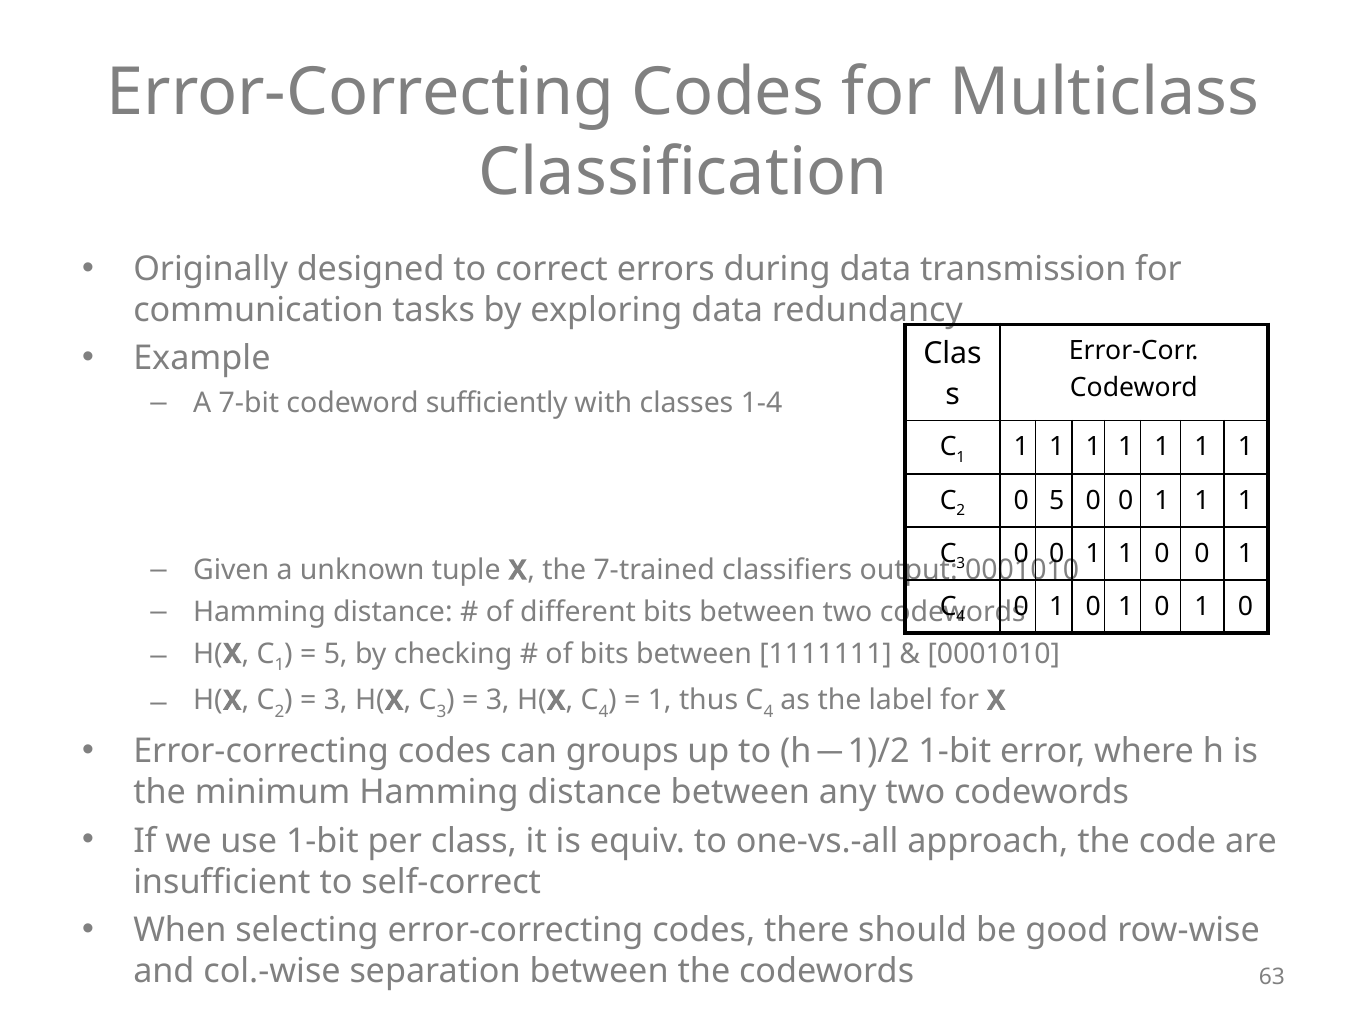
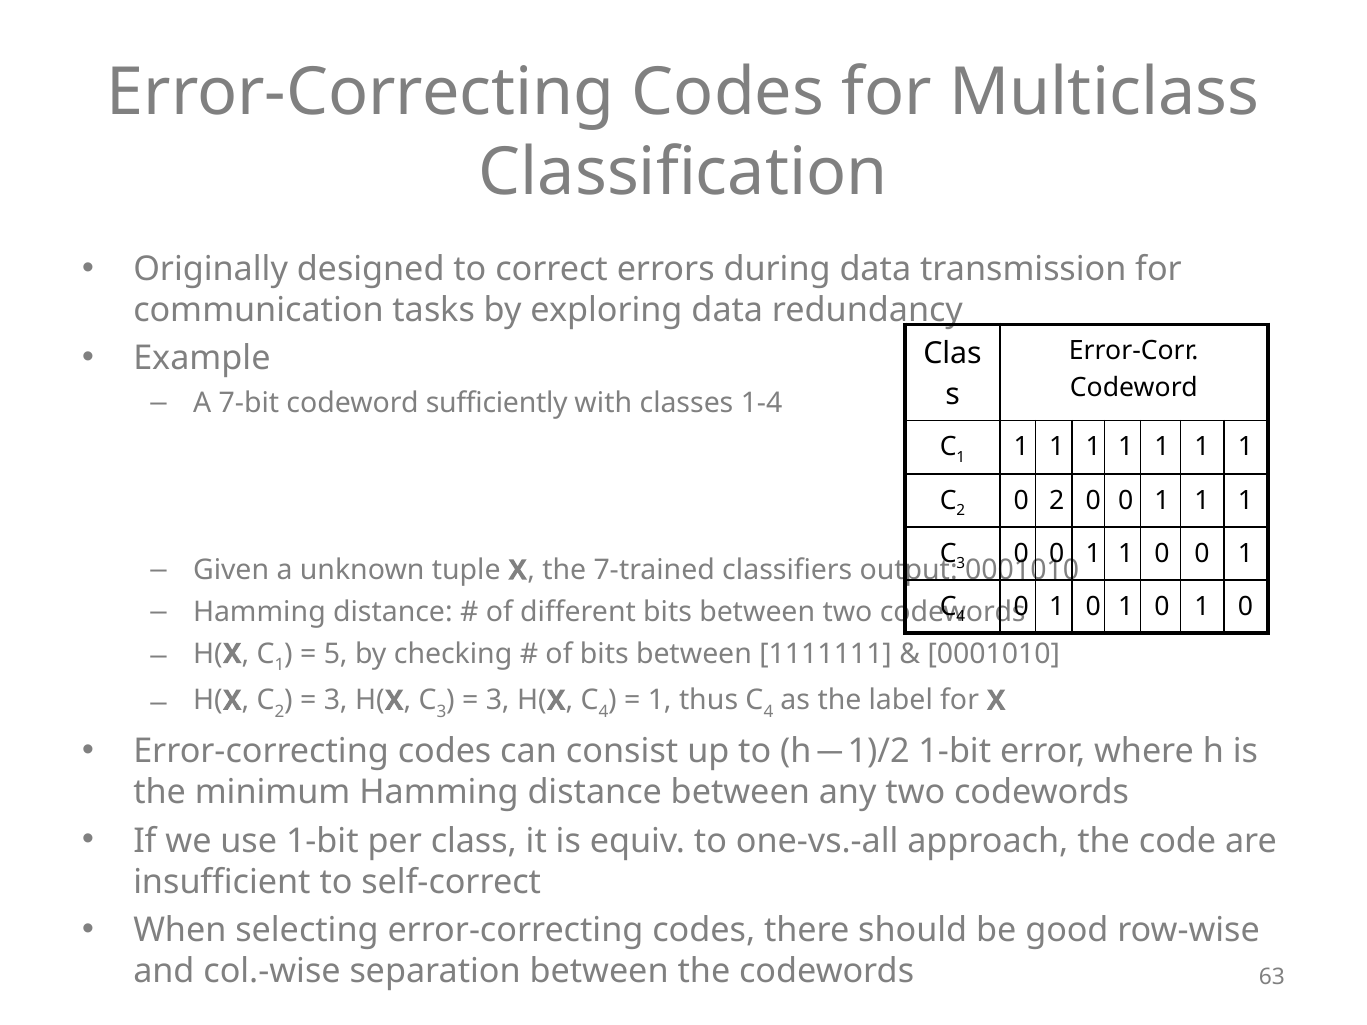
0 5: 5 -> 2 (1057, 500)
groups: groups -> consist (622, 751)
